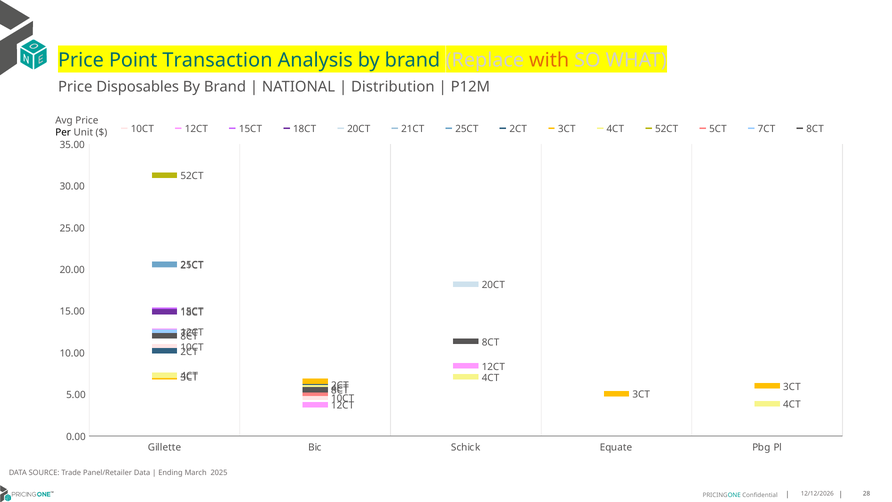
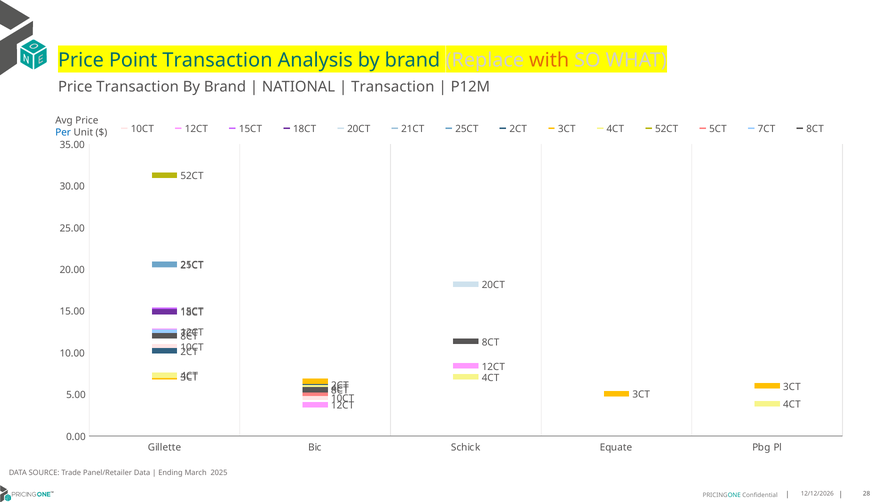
Price Disposables: Disposables -> Transaction (138, 87)
Distribution: Distribution -> Transaction (393, 87)
Per colour: black -> blue (63, 132)
